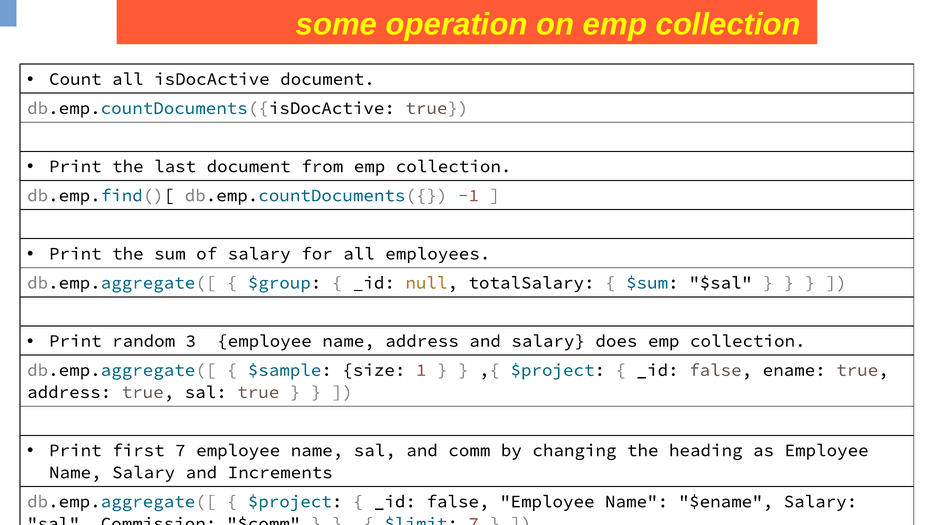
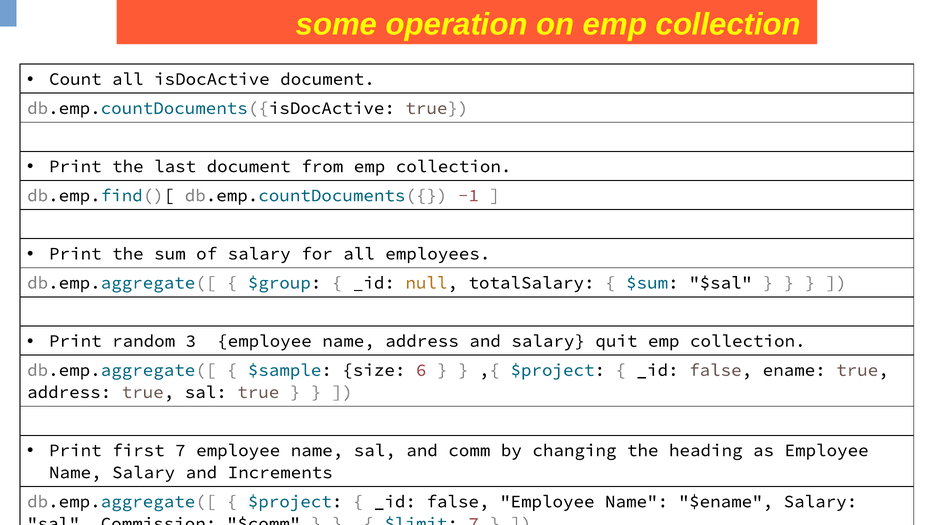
does: does -> quit (616, 341)
1: 1 -> 6 (421, 370)
